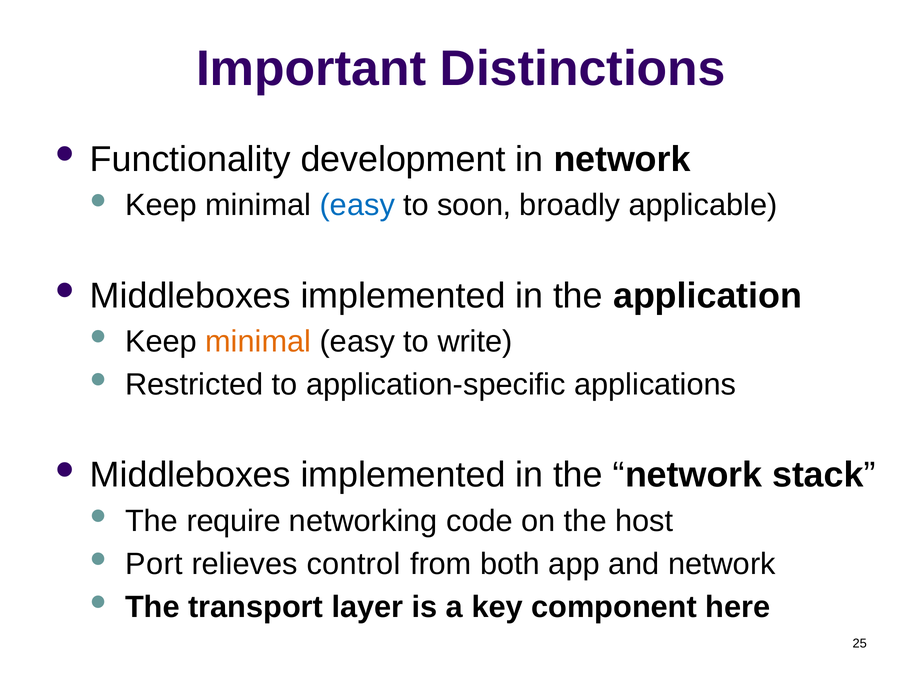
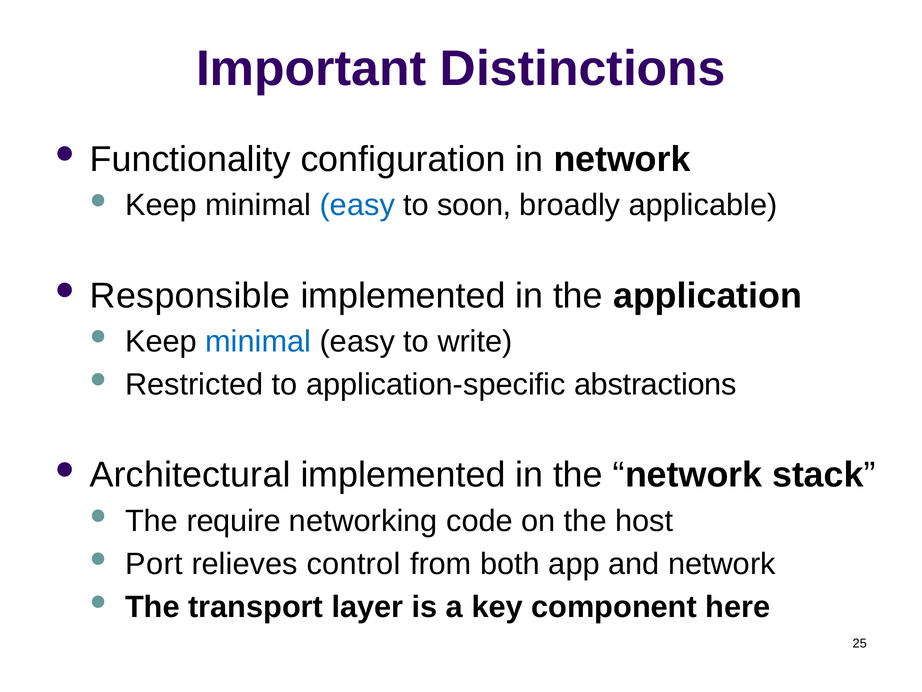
development: development -> configuration (403, 159)
Middleboxes: Middleboxes -> Responsible (190, 296)
minimal colour: orange -> blue (258, 341)
applications: applications -> abstractions (655, 384)
Middleboxes: Middleboxes -> Architectural (190, 475)
